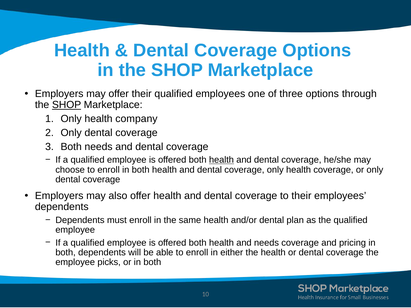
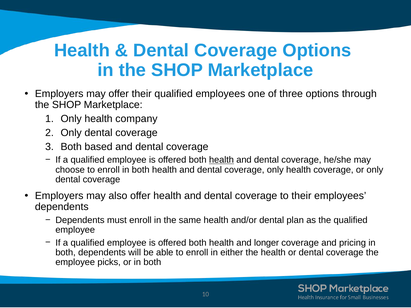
SHOP underline: present -> none (67, 105)
Both needs: needs -> based (99, 147)
and needs: needs -> longer (267, 243)
